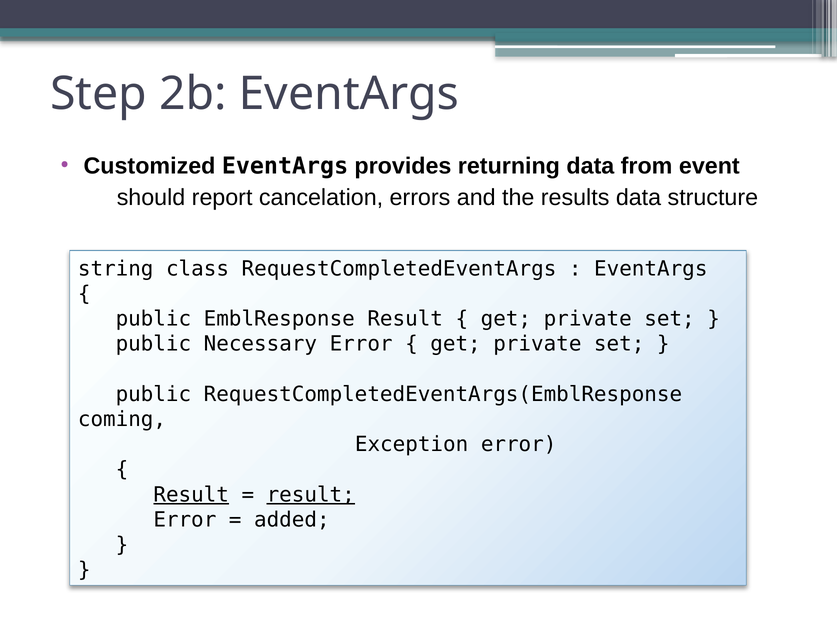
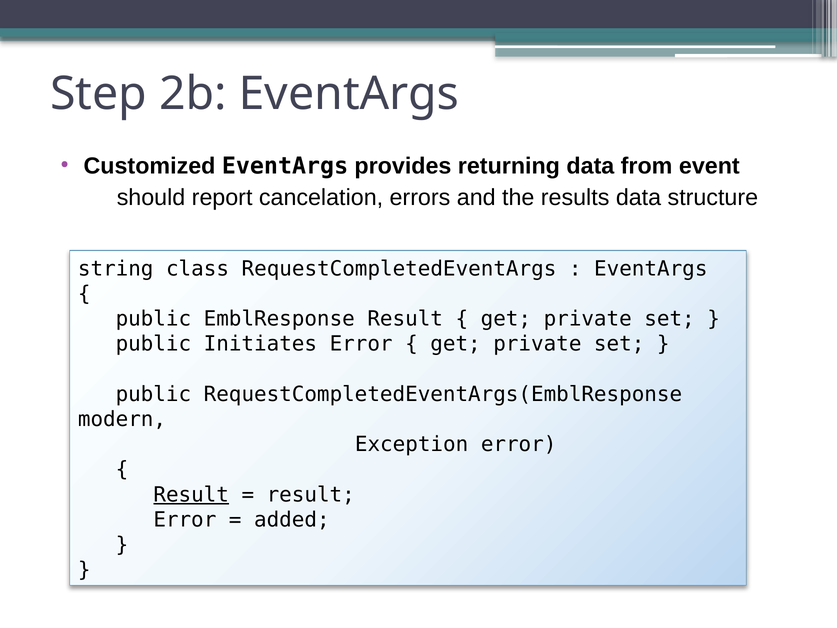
Necessary: Necessary -> Initiates (260, 344)
coming: coming -> modern (122, 419)
result underline: present -> none (311, 495)
